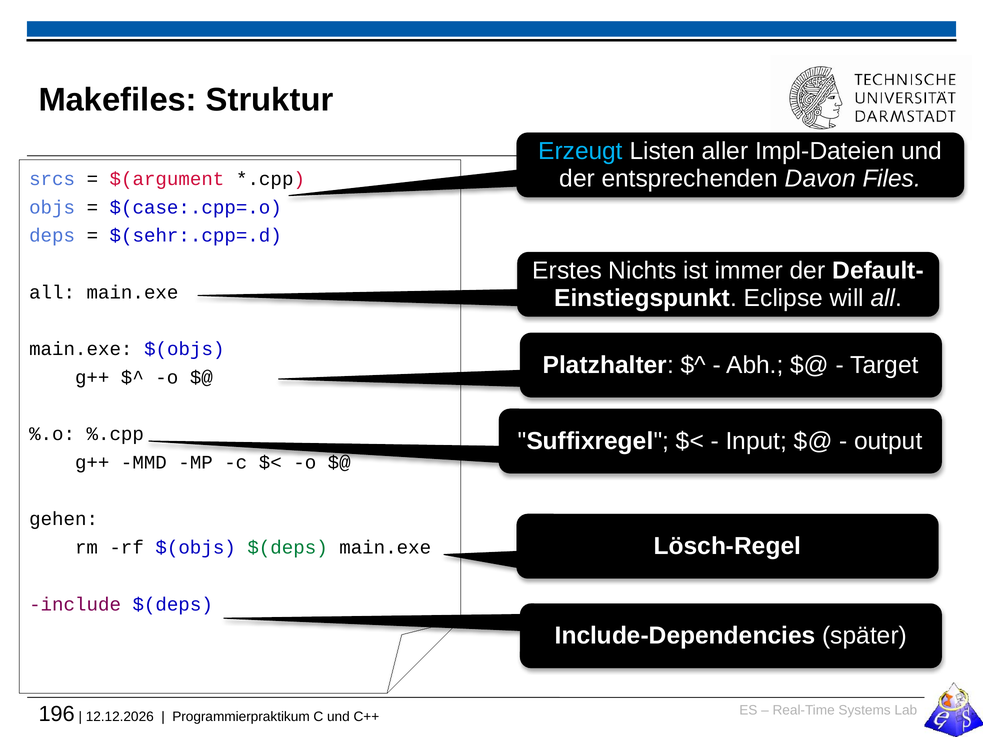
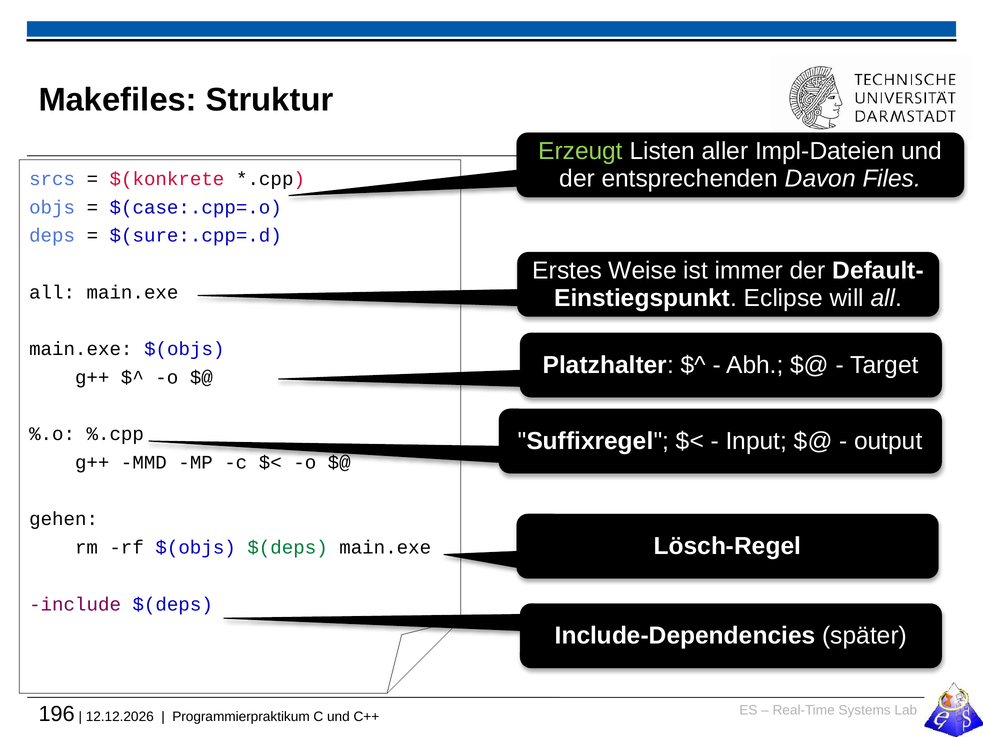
Erzeugt colour: light blue -> light green (581, 151)
$(argument: $(argument -> $(konkrete (167, 179)
$(sehr:.cpp=.d: $(sehr:.cpp=.d -> $(sure:.cpp=.d (196, 236)
Nichts: Nichts -> Weise (643, 271)
